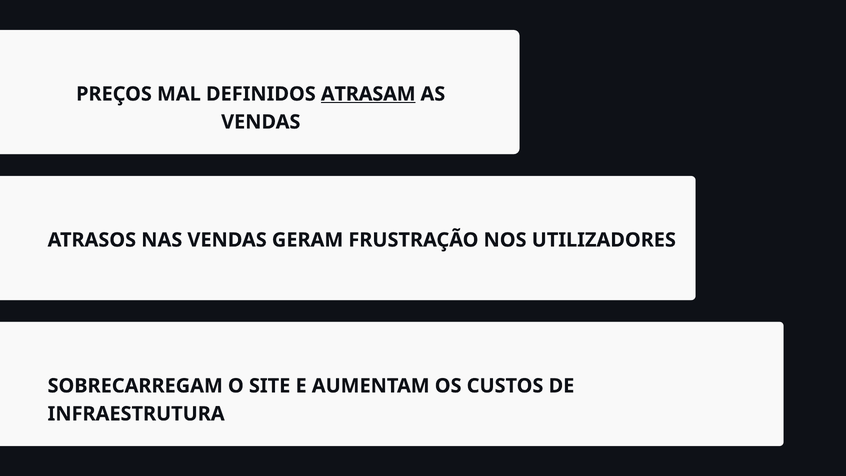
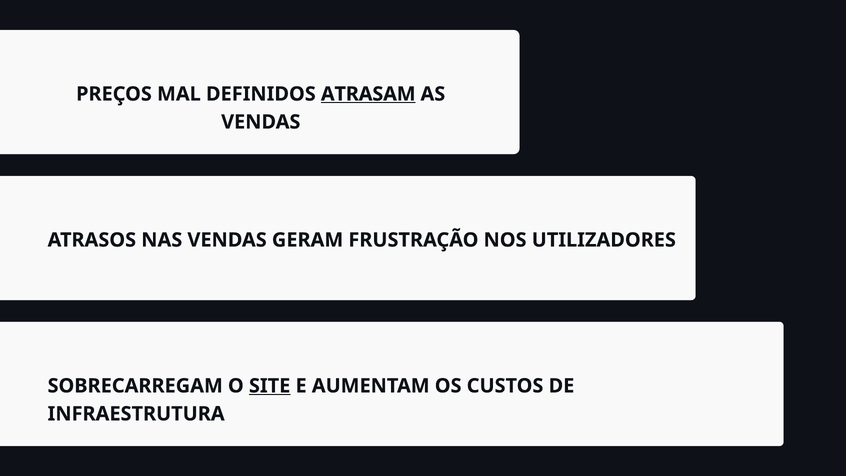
SITE underline: none -> present (270, 386)
